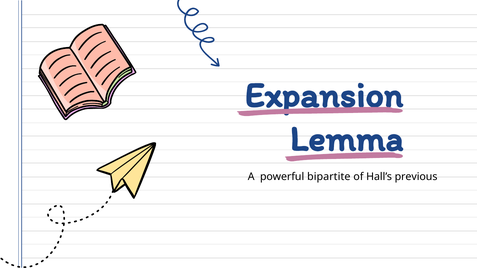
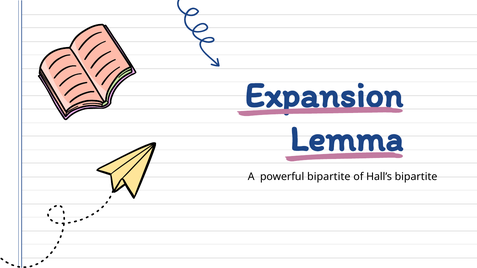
Hall’s previous: previous -> bipartite (416, 177)
